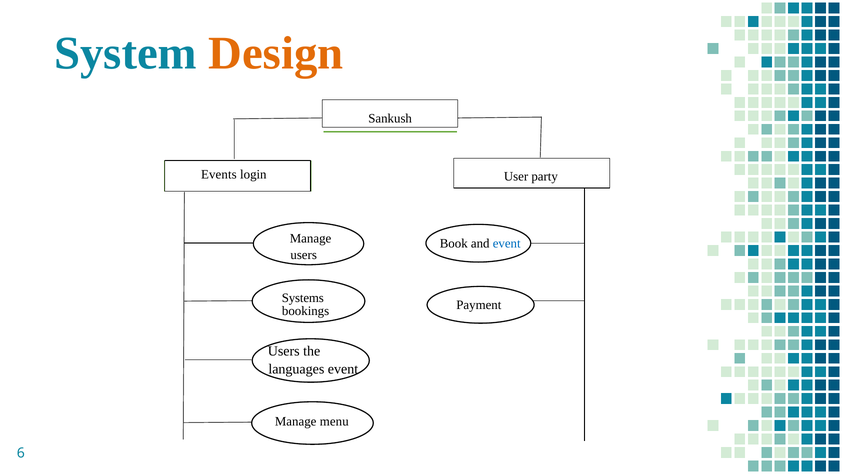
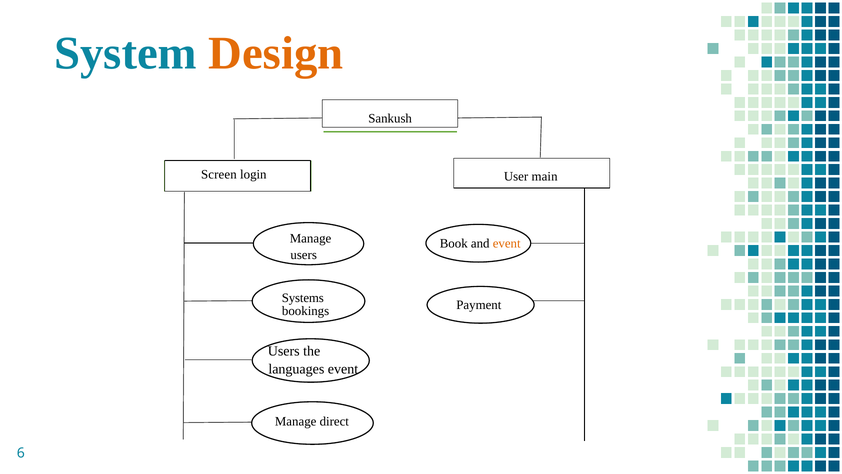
Events: Events -> Screen (219, 175)
party: party -> main (545, 176)
event colour: blue -> orange (507, 243)
menu: menu -> direct (334, 421)
